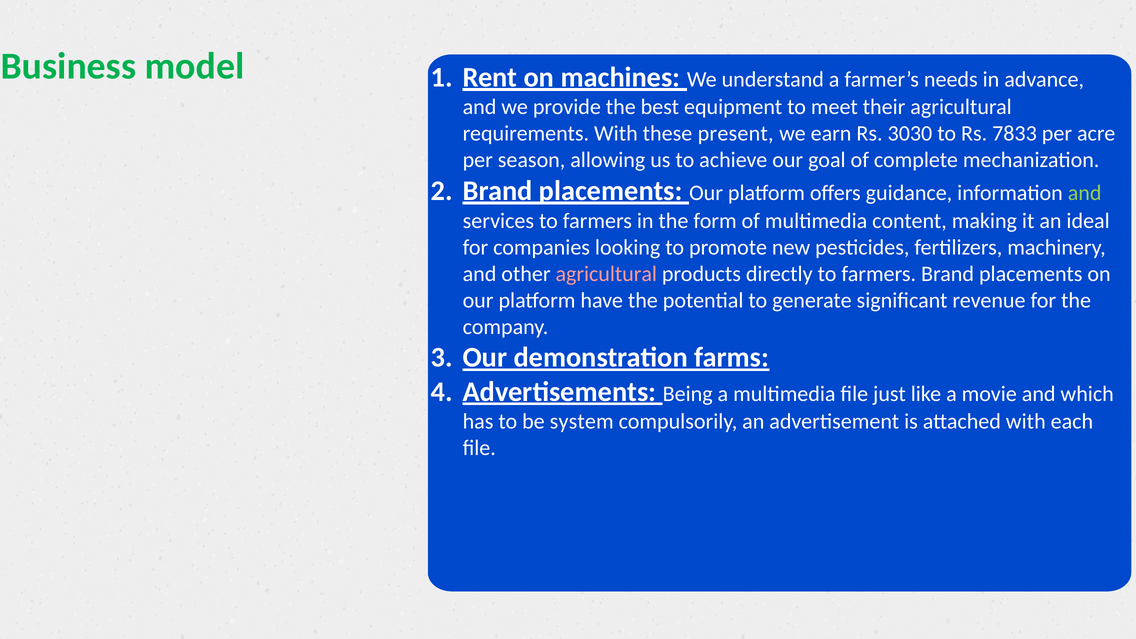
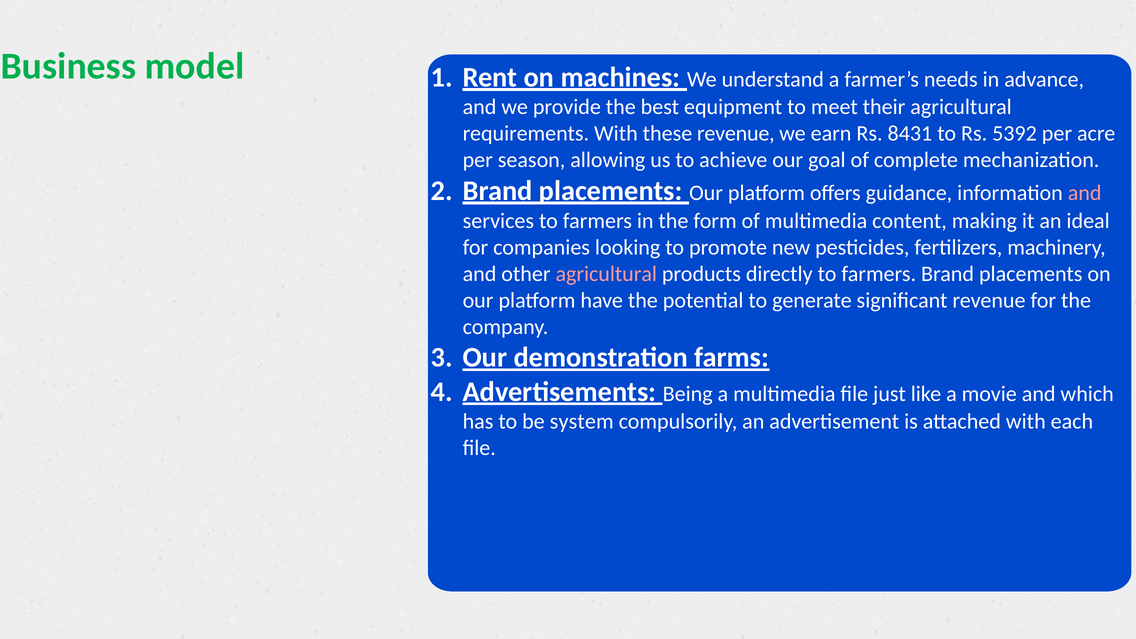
these present: present -> revenue (736, 134)
3030: 3030 -> 8431 (910, 134)
7833: 7833 -> 5392 (1014, 134)
and colour: light green -> pink (1085, 193)
